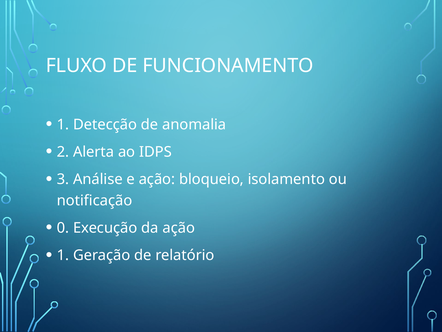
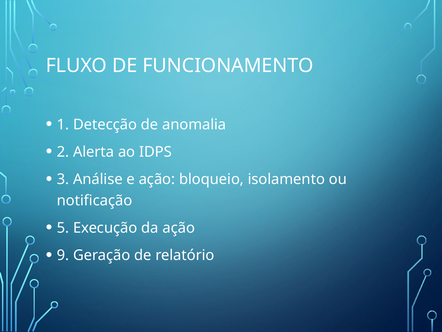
0: 0 -> 5 (63, 228)
1: 1 -> 9 (63, 255)
